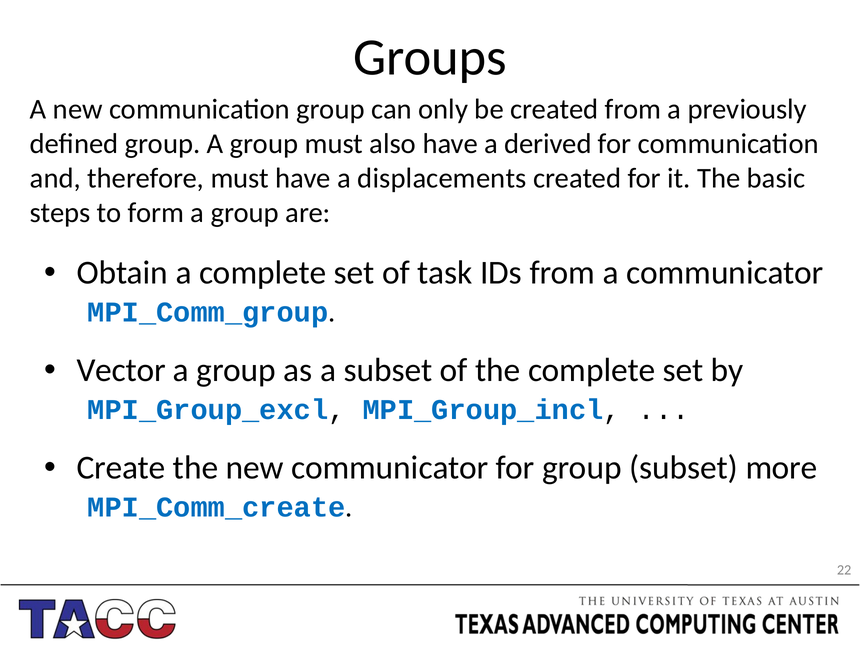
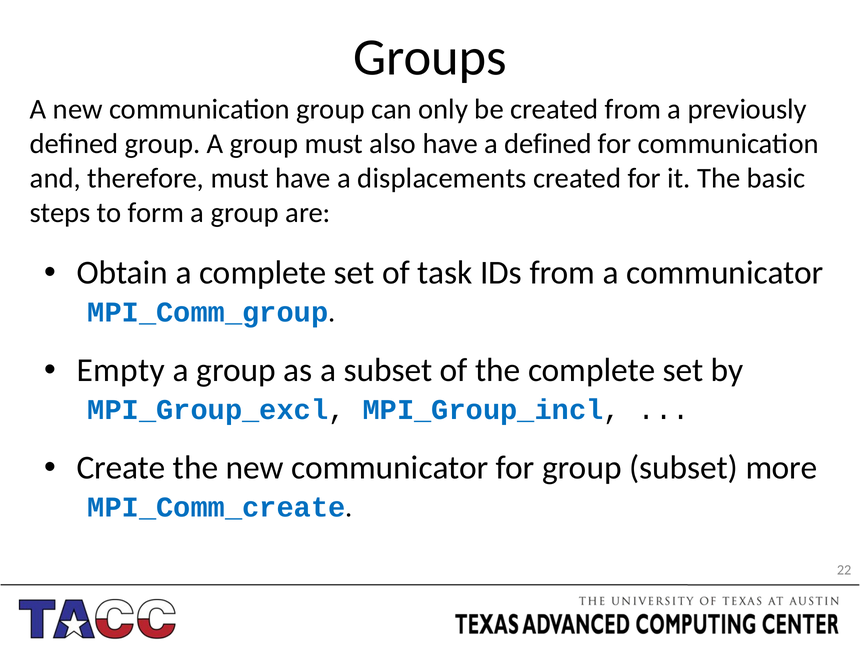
a derived: derived -> defined (548, 144)
Vector: Vector -> Empty (121, 370)
